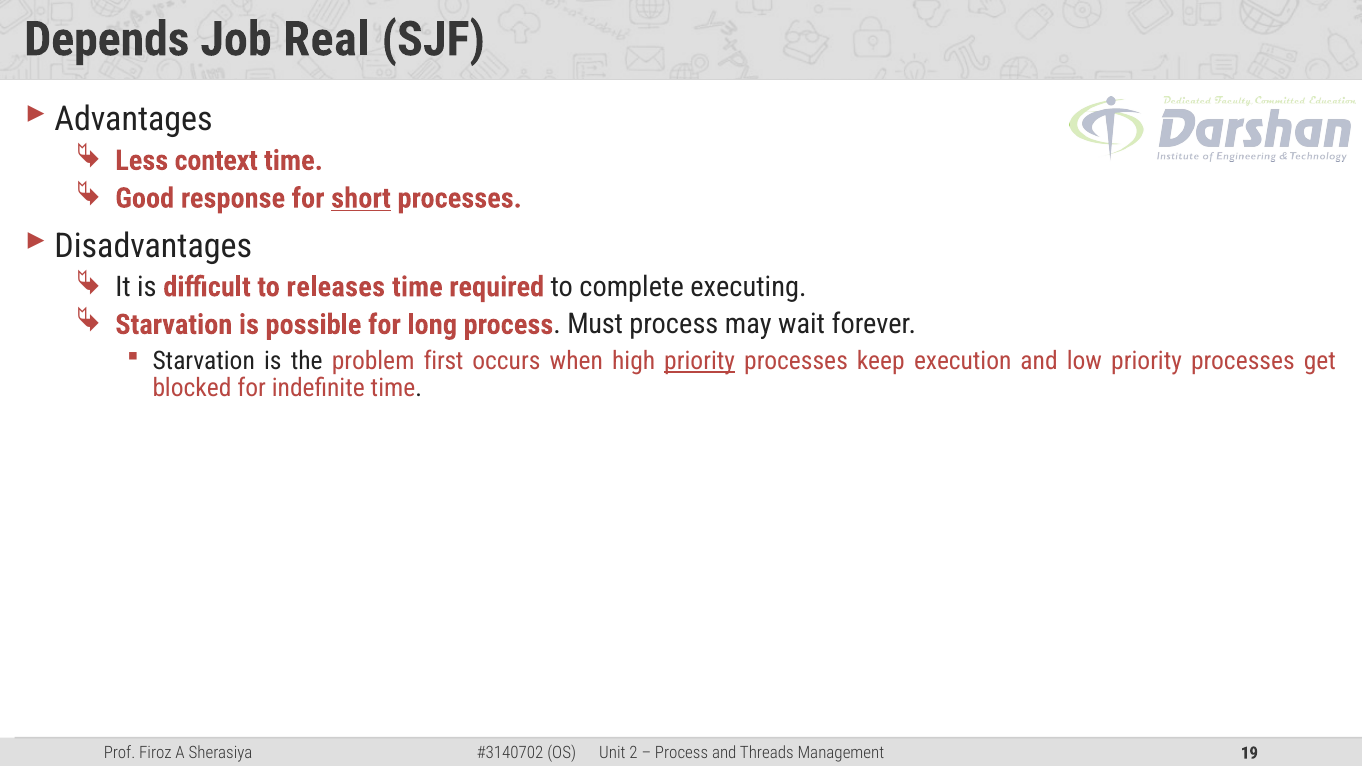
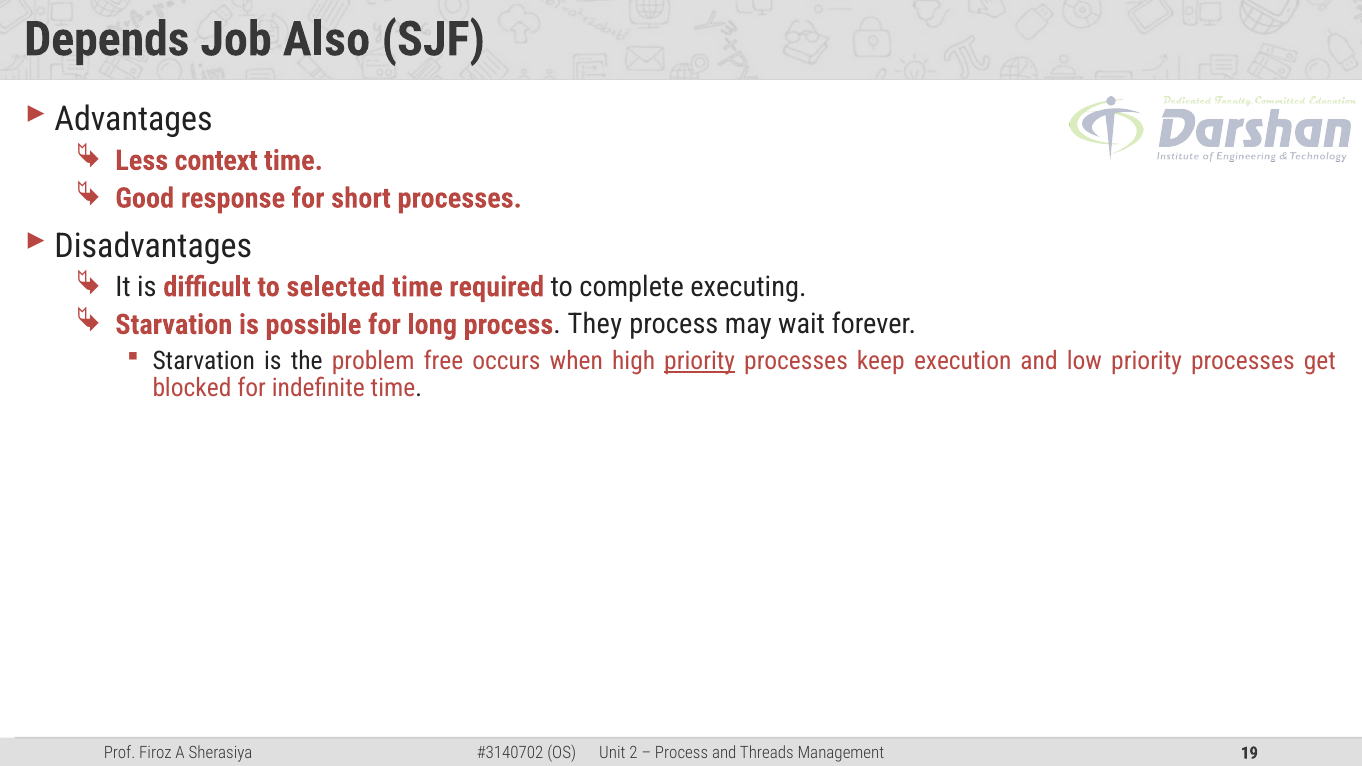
Real: Real -> Also (326, 39)
short underline: present -> none (361, 198)
releases: releases -> selected (336, 287)
Must: Must -> They (595, 325)
first: first -> free (443, 361)
